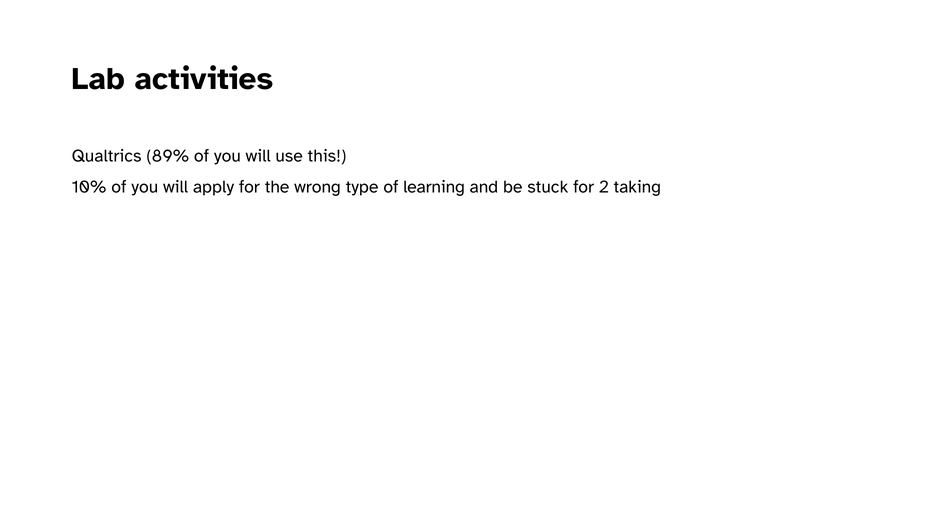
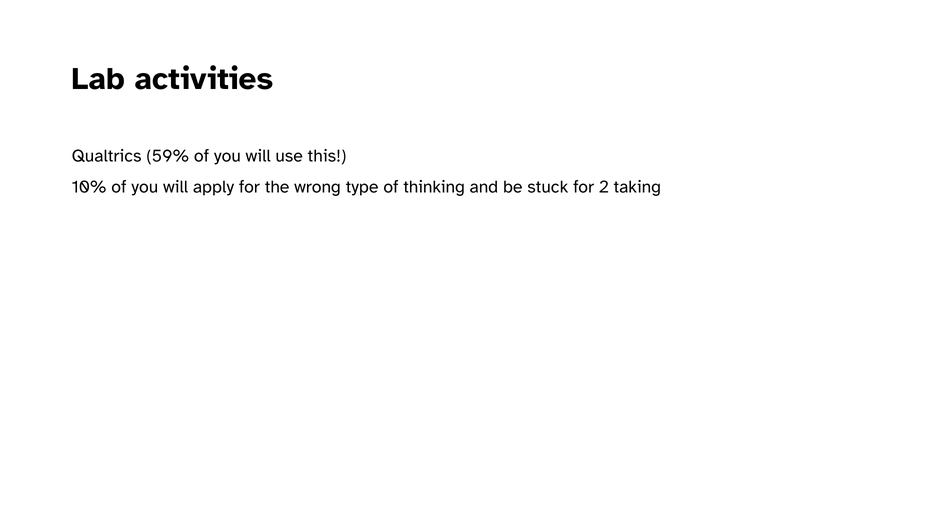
89%: 89% -> 59% (168, 156)
learning: learning -> thinking (434, 187)
